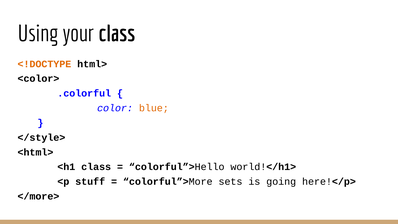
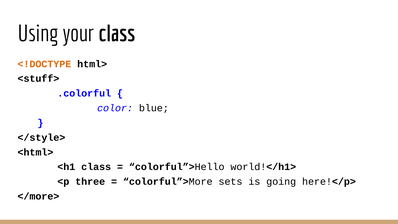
<color>: <color> -> <stuff> (38, 79)
blue colour: orange -> black (154, 108)
stuff: stuff -> three (90, 182)
